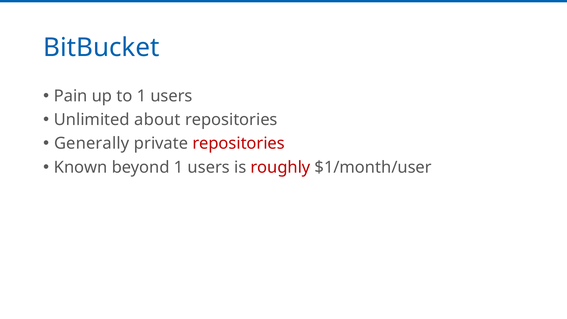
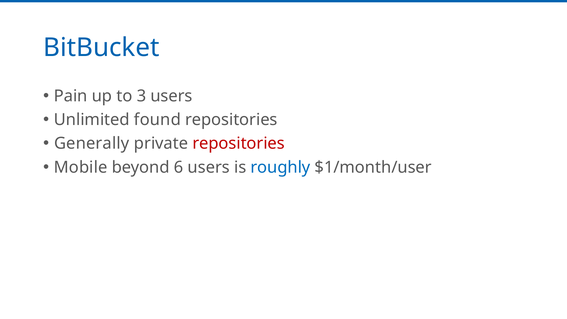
to 1: 1 -> 3 (141, 96)
about: about -> found (157, 120)
Known: Known -> Mobile (81, 167)
beyond 1: 1 -> 6 (179, 167)
roughly colour: red -> blue (280, 167)
